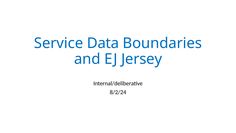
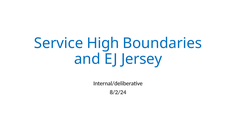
Data: Data -> High (103, 43)
